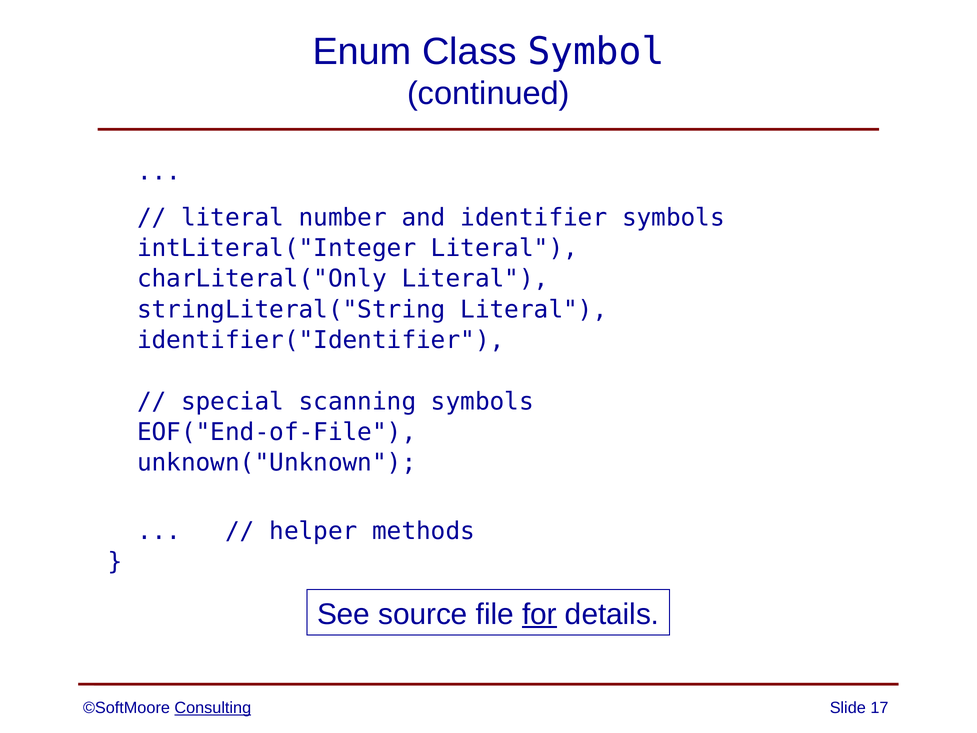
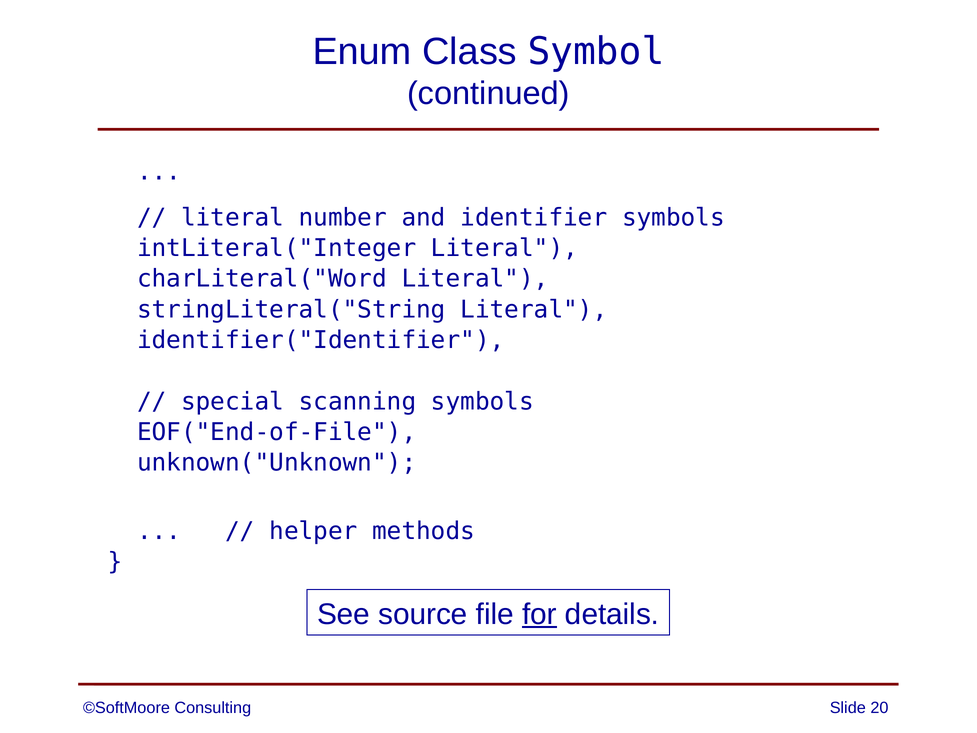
charLiteral("Only: charLiteral("Only -> charLiteral("Word (262, 279)
Consulting underline: present -> none (213, 708)
17: 17 -> 20 (879, 708)
